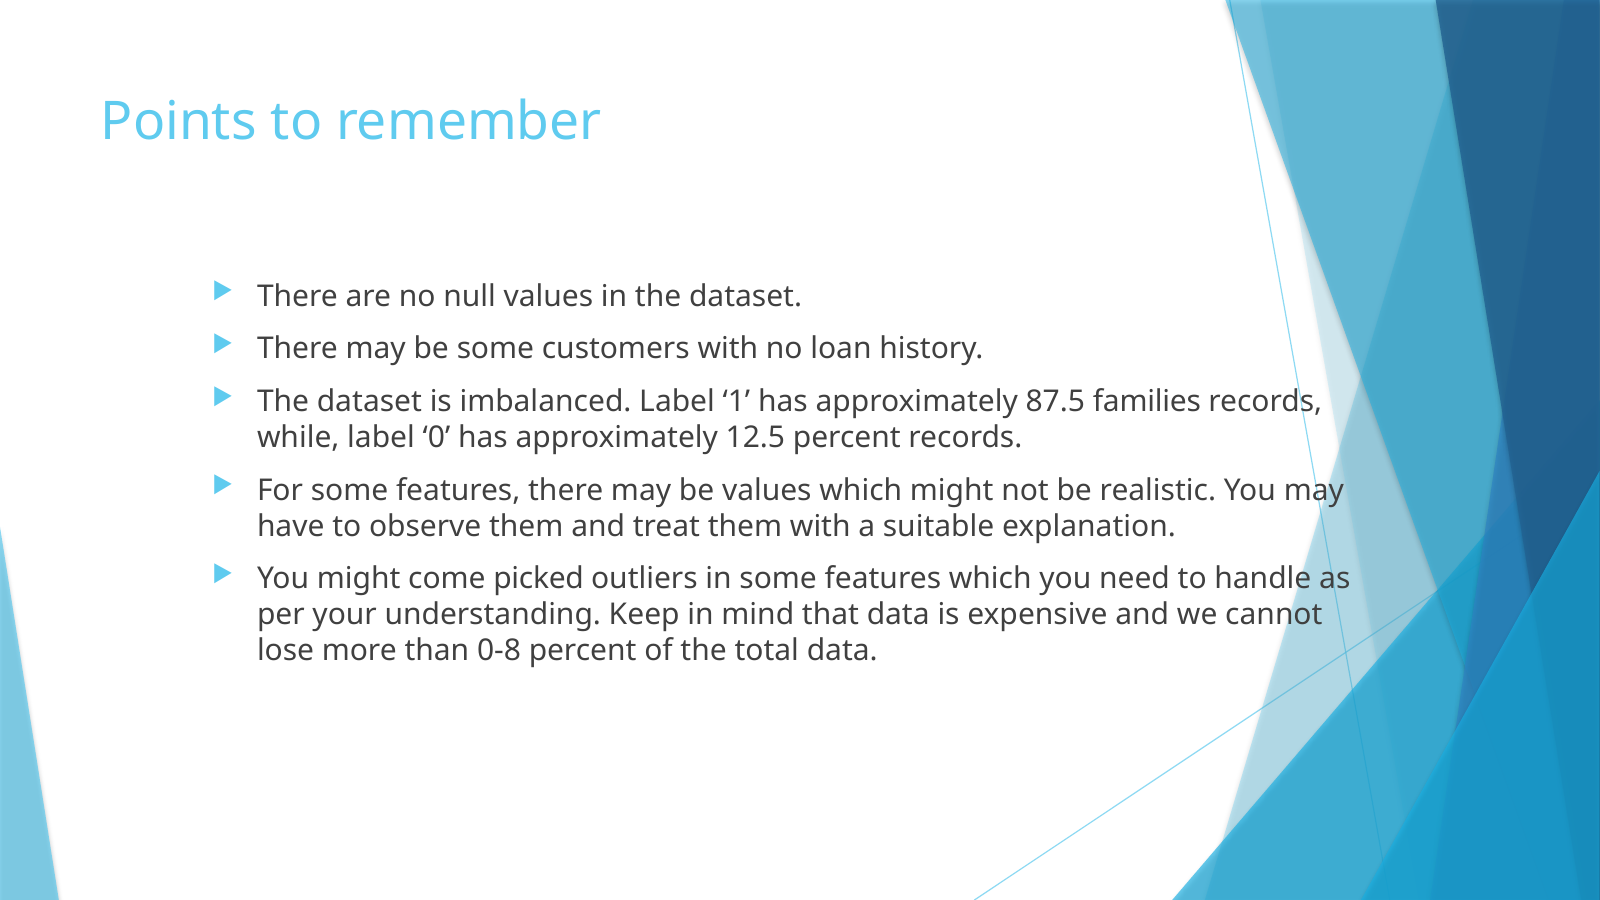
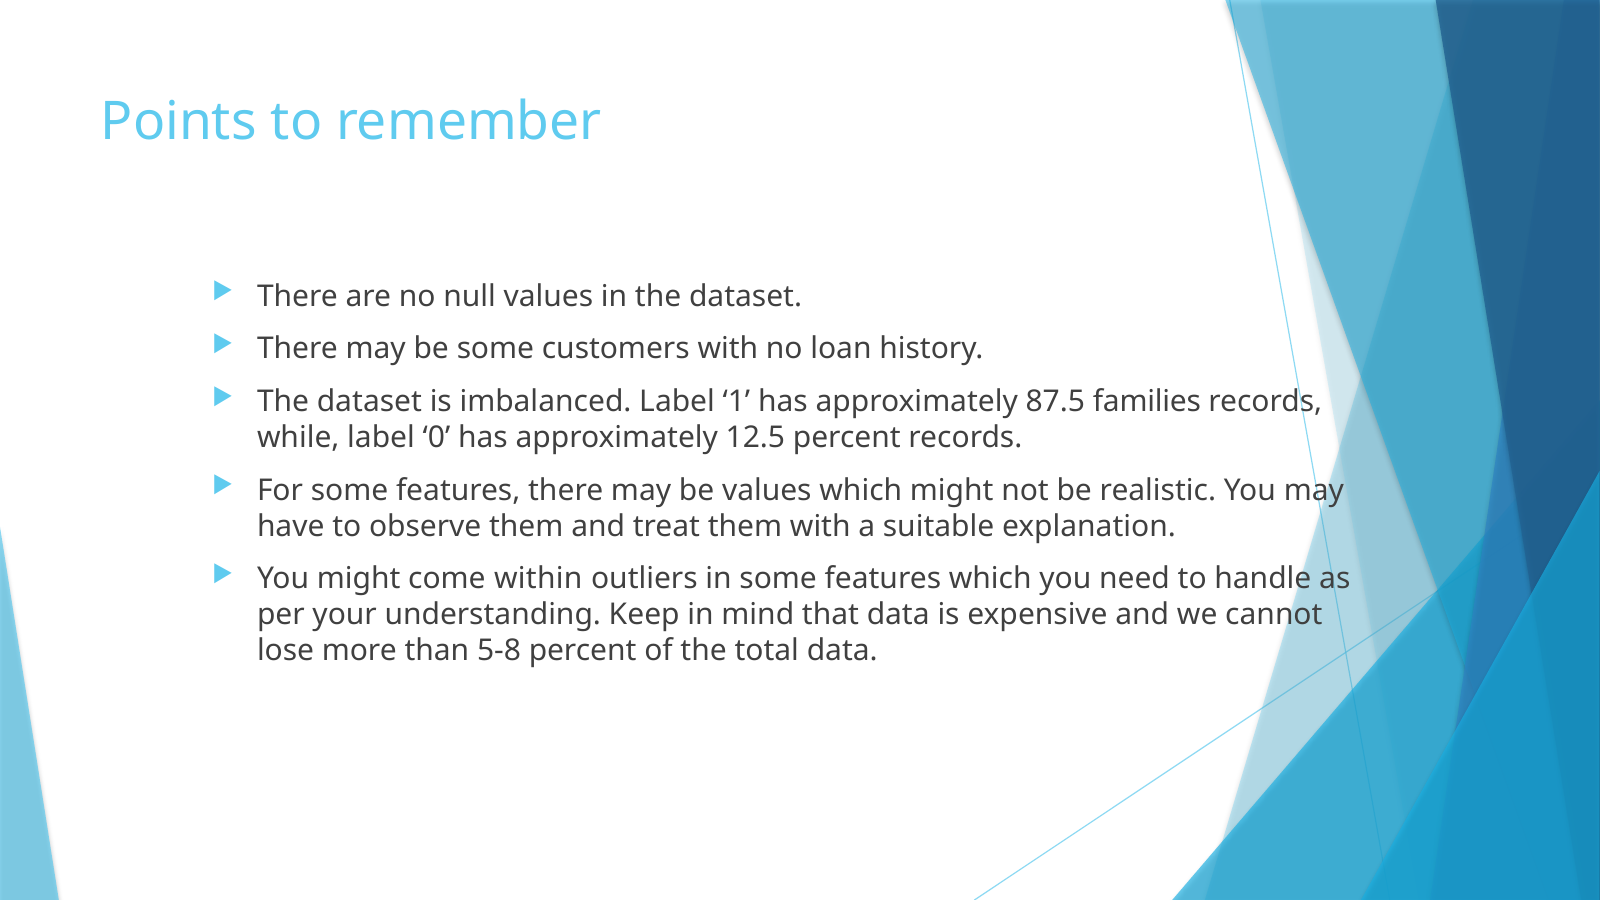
picked: picked -> within (538, 579)
0-8: 0-8 -> 5-8 (499, 651)
